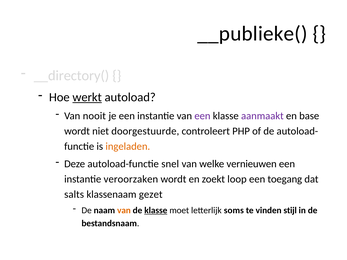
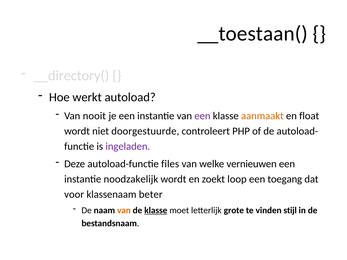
__publieke(: __publieke( -> __toestaan( (253, 34)
werkt underline: present -> none (87, 97)
aanmaakt colour: purple -> orange (262, 116)
base: base -> float (309, 116)
ingeladen colour: orange -> purple (128, 146)
snel: snel -> files (170, 164)
veroorzaken: veroorzaken -> noodzakelijk (131, 179)
salts: salts -> voor (74, 195)
gezet: gezet -> beter (151, 195)
soms: soms -> grote (234, 210)
